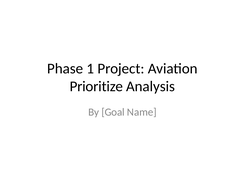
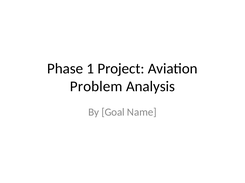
Prioritize: Prioritize -> Problem (96, 87)
